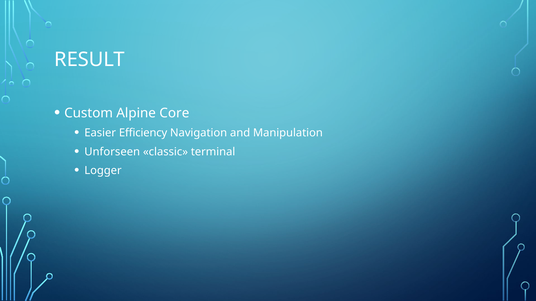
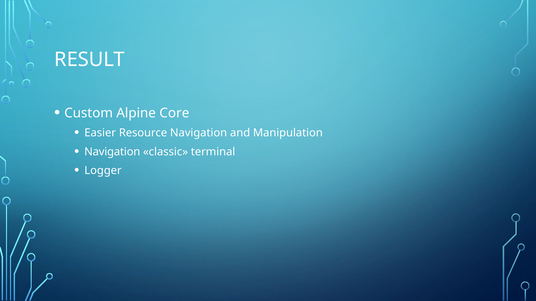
Efficiency: Efficiency -> Resource (143, 133)
Unforseen: Unforseen -> Navigation (112, 152)
